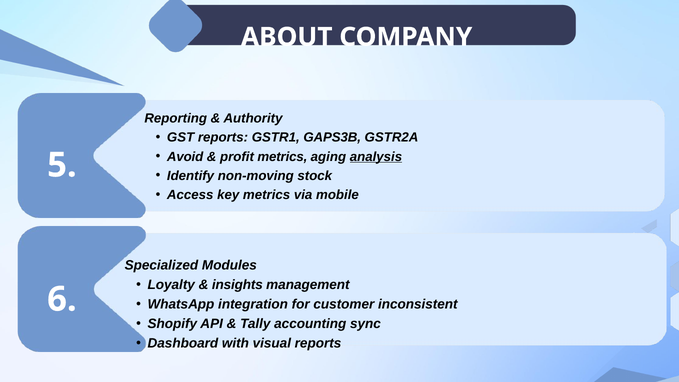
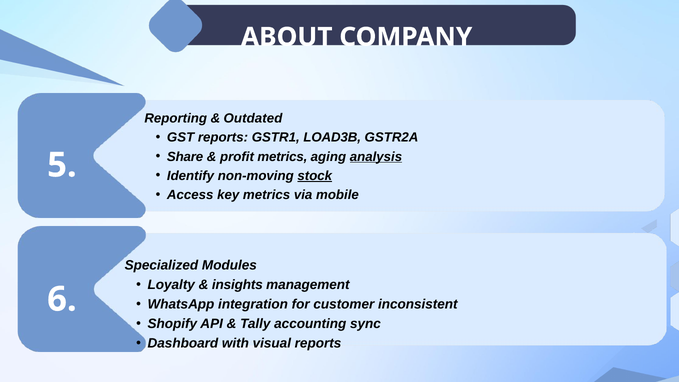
Authority: Authority -> Outdated (253, 118)
GAPS3B: GAPS3B -> LOAD3B (332, 137)
Avoid: Avoid -> Share (185, 157)
stock underline: none -> present (315, 176)
